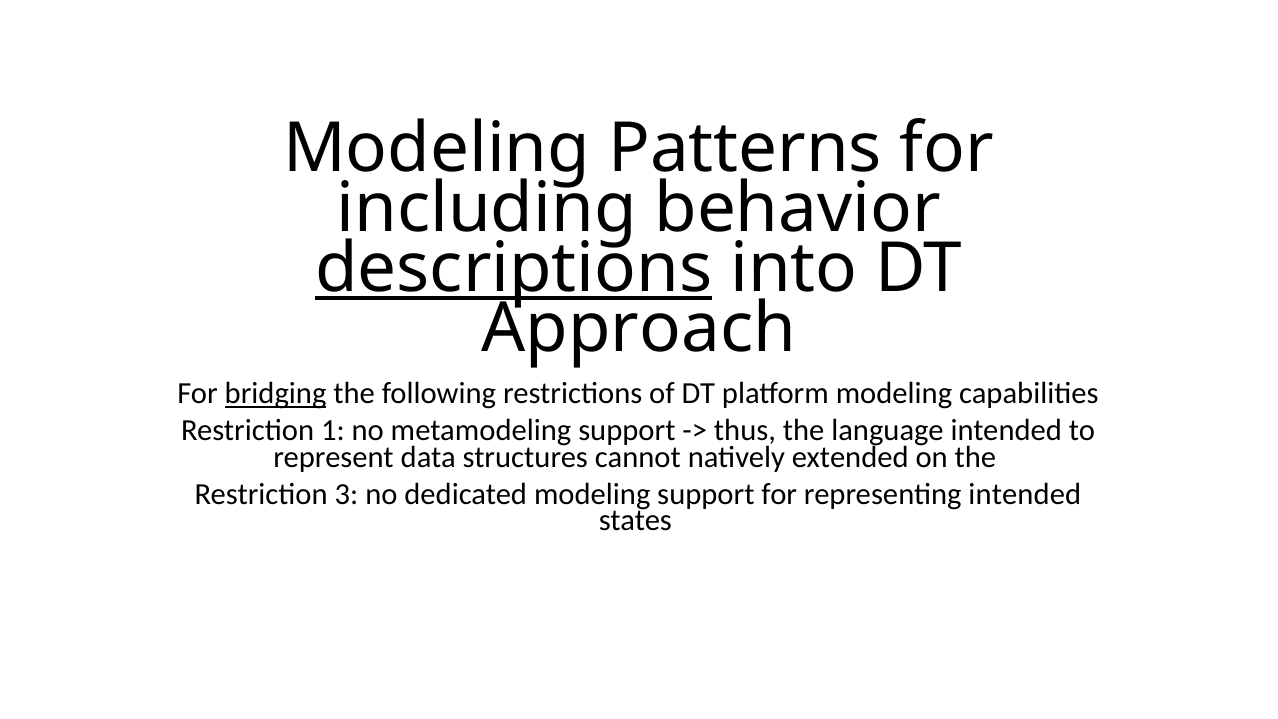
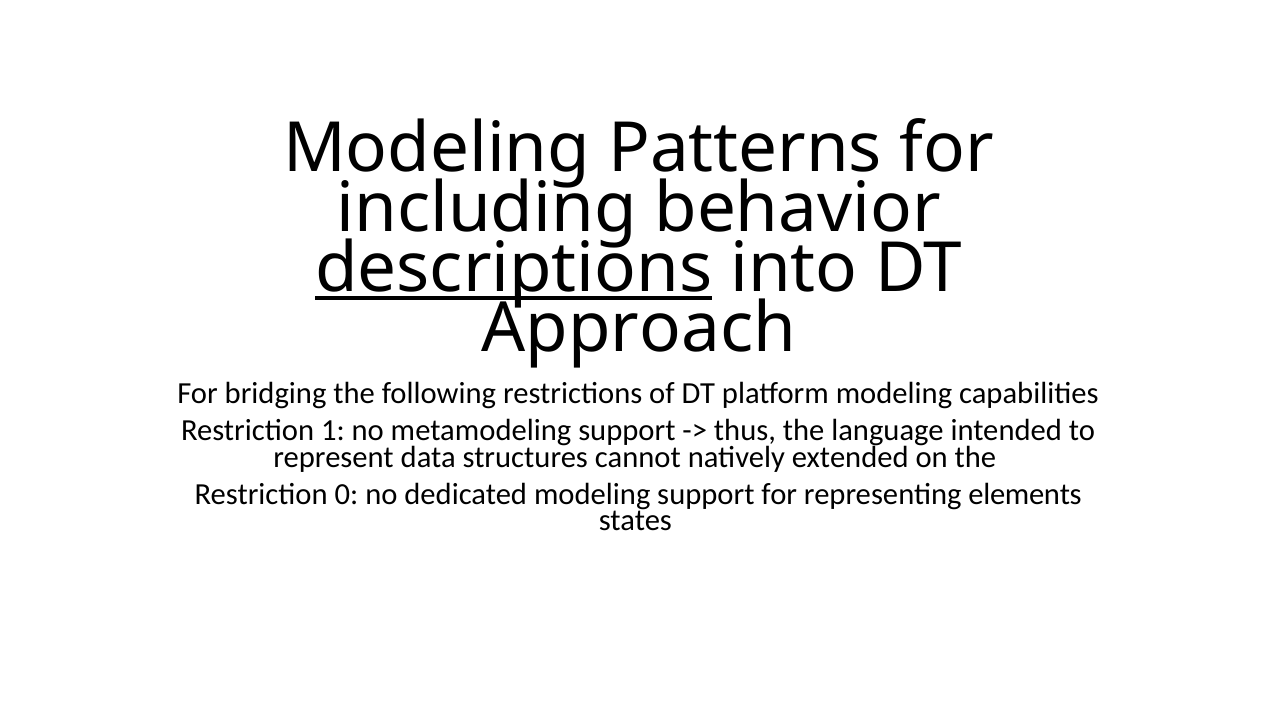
bridging underline: present -> none (276, 393)
3: 3 -> 0 (346, 494)
representing intended: intended -> elements (1025, 494)
